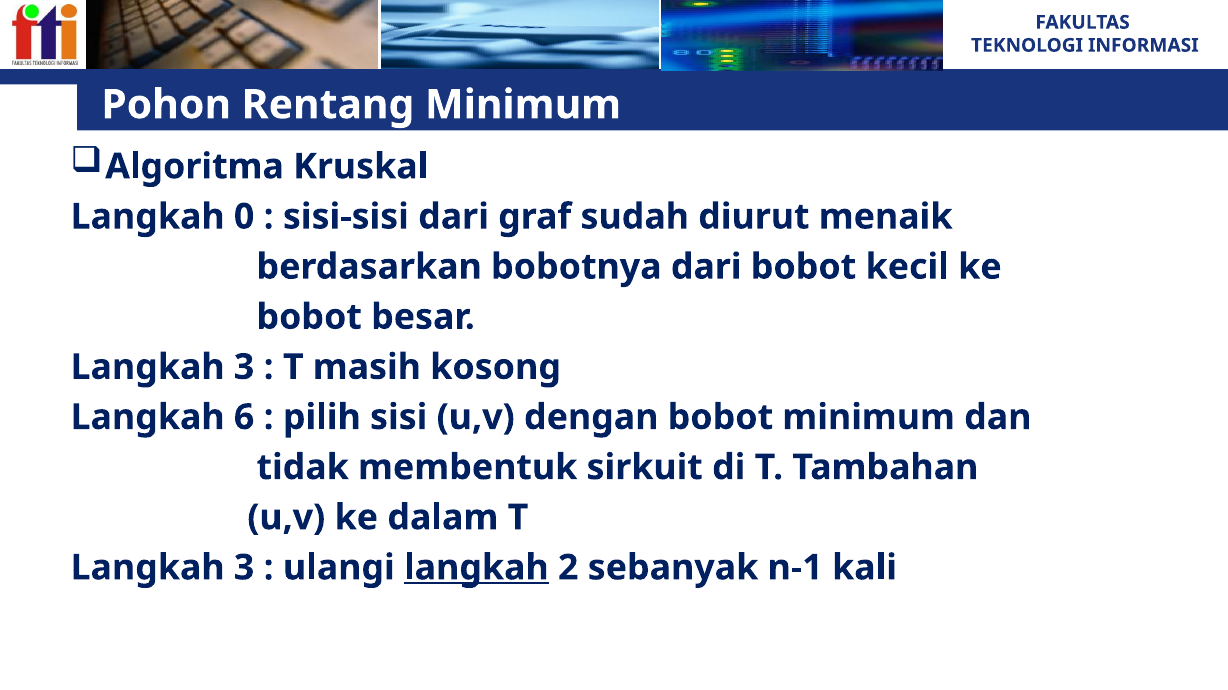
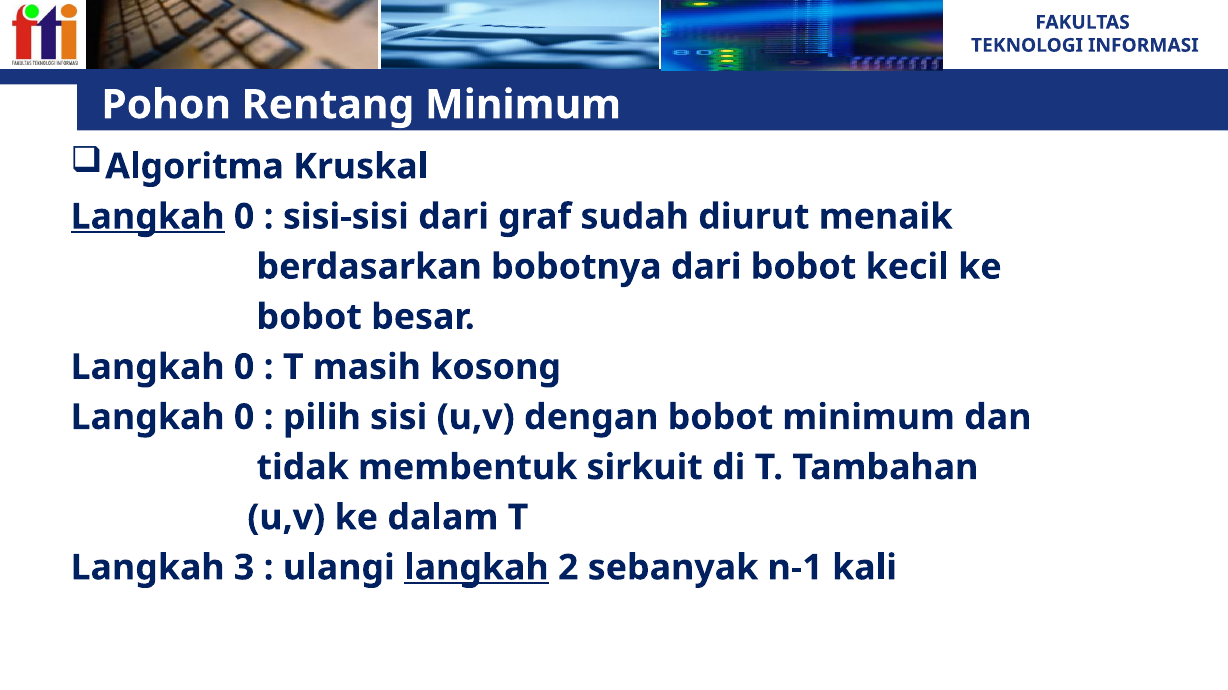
Langkah underline: none -> present (148, 217)
3: 3 -> 0 (244, 367)
6: 6 -> 0 (244, 418)
